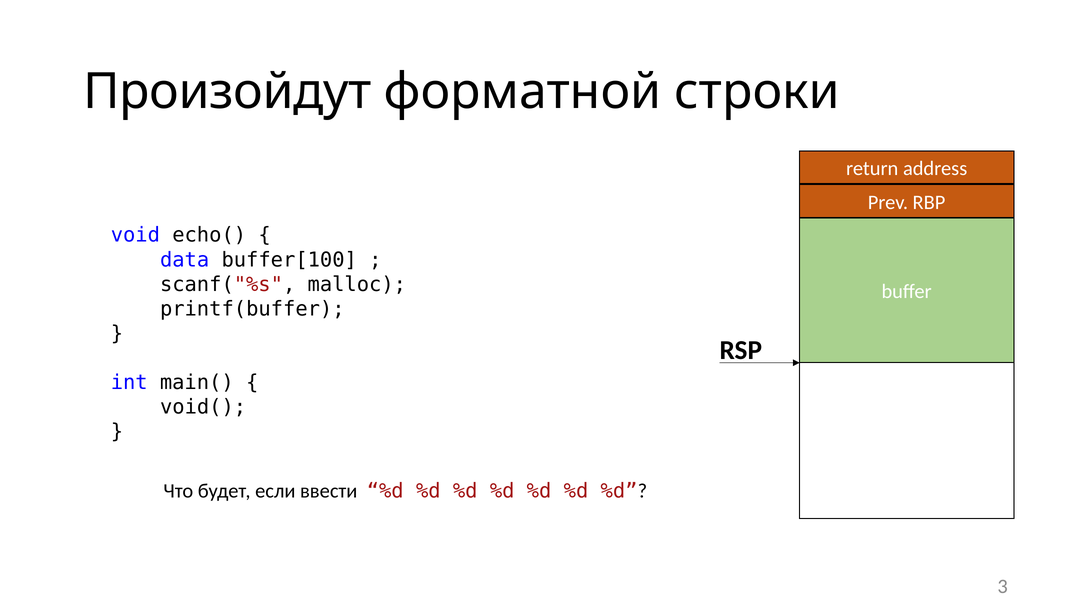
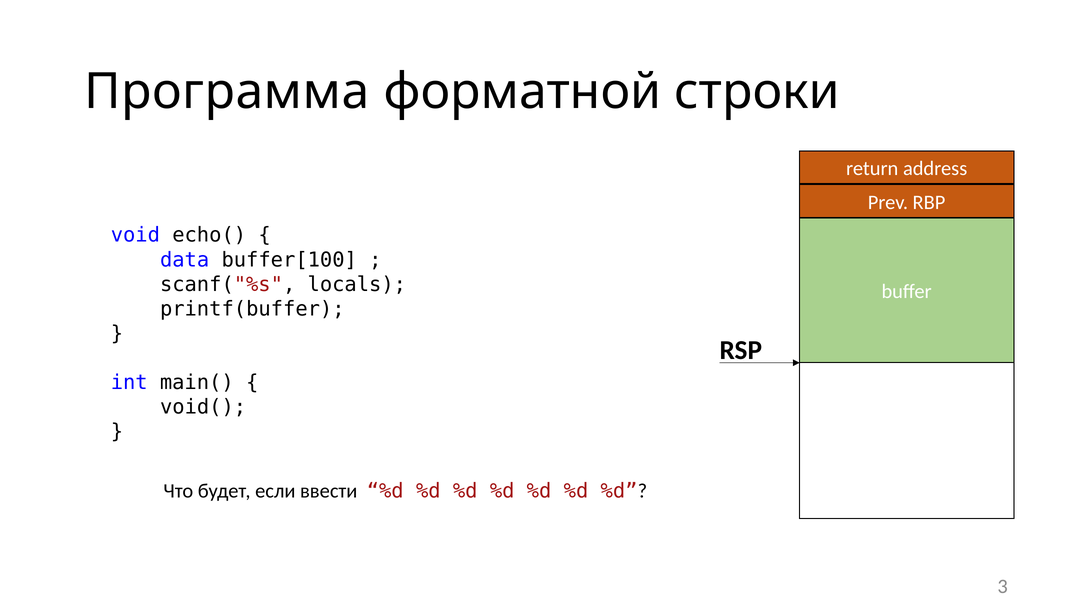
Произойдут: Произойдут -> Программа (227, 92)
malloc: malloc -> locals (357, 284)
